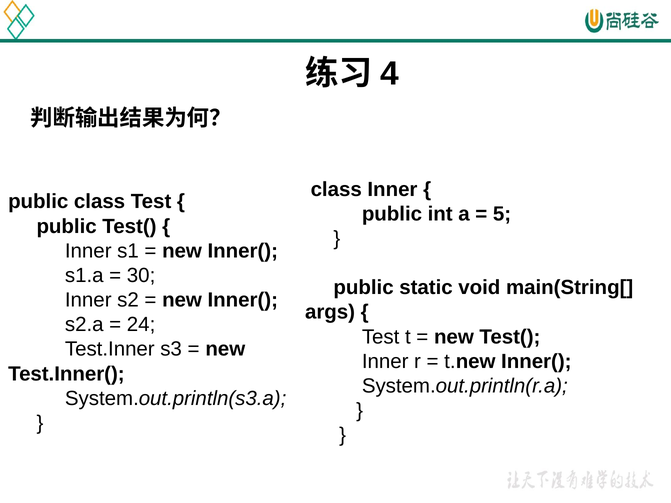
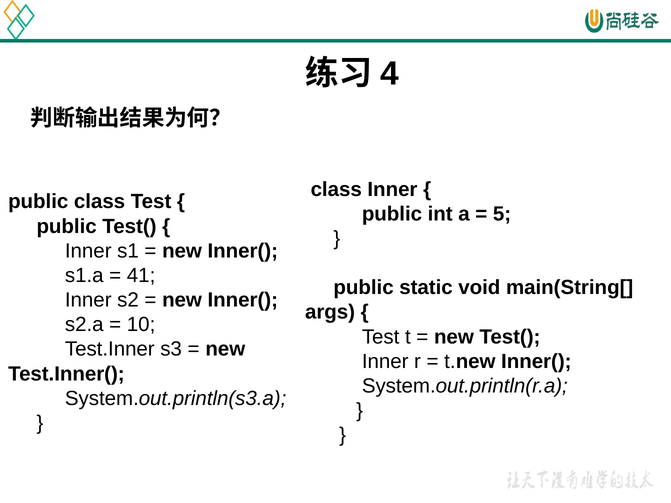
30: 30 -> 41 (141, 276)
24: 24 -> 10 (141, 325)
